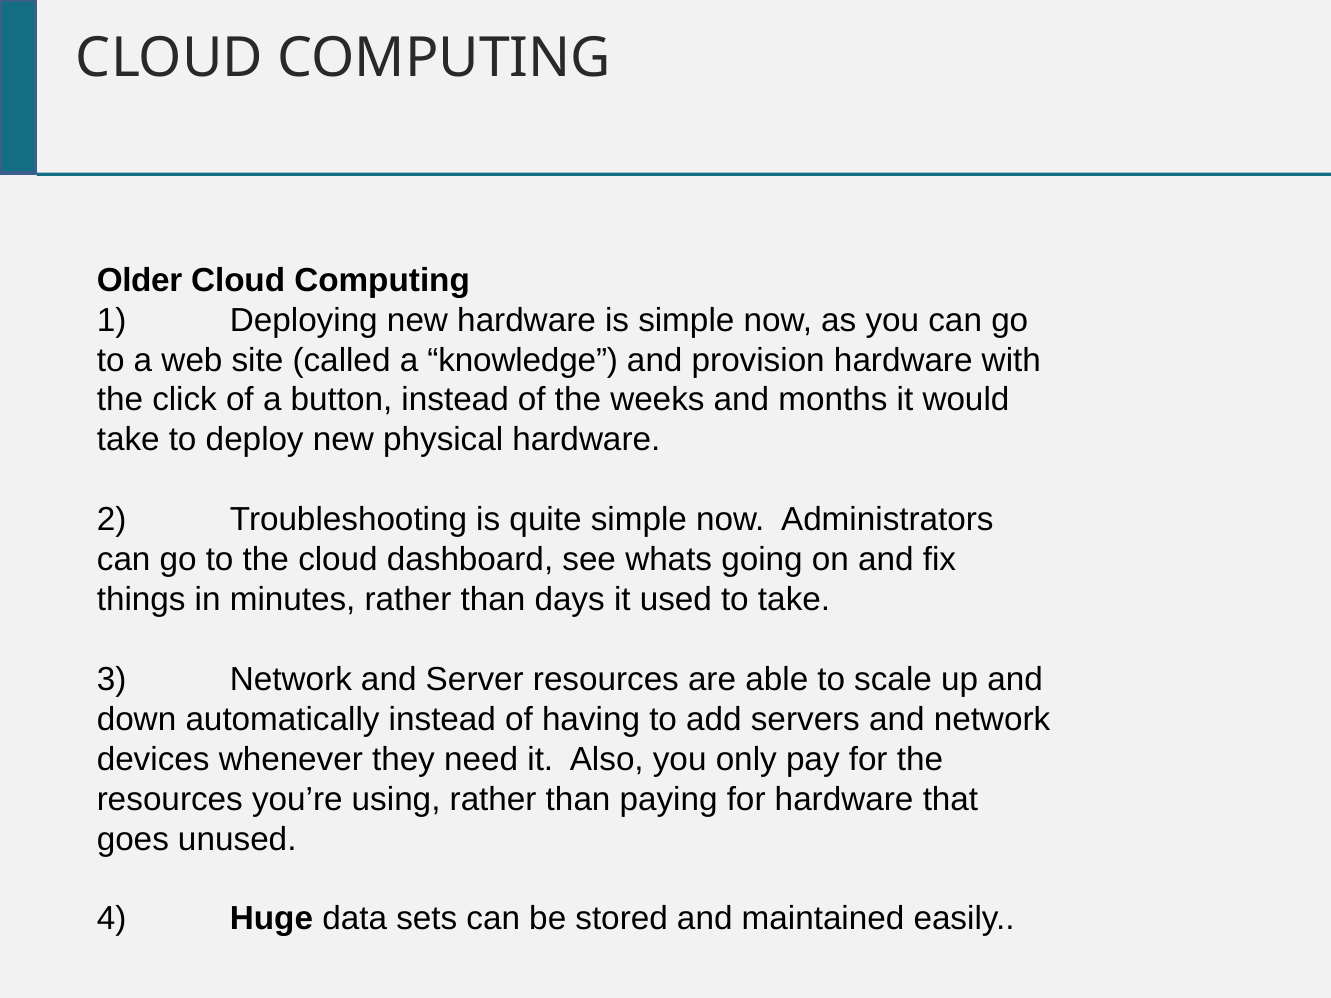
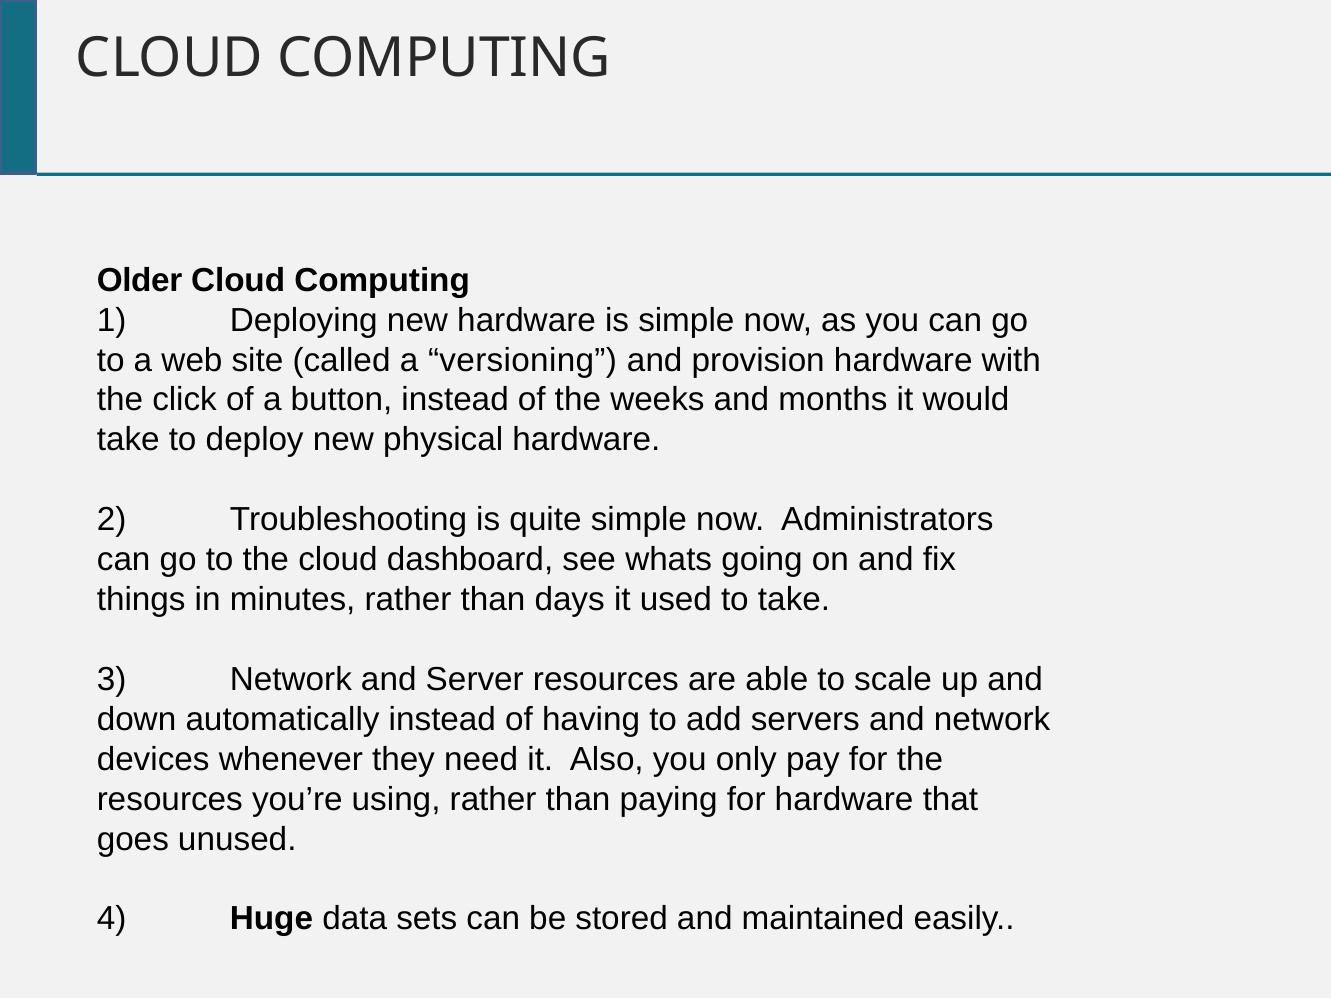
knowledge: knowledge -> versioning (522, 360)
